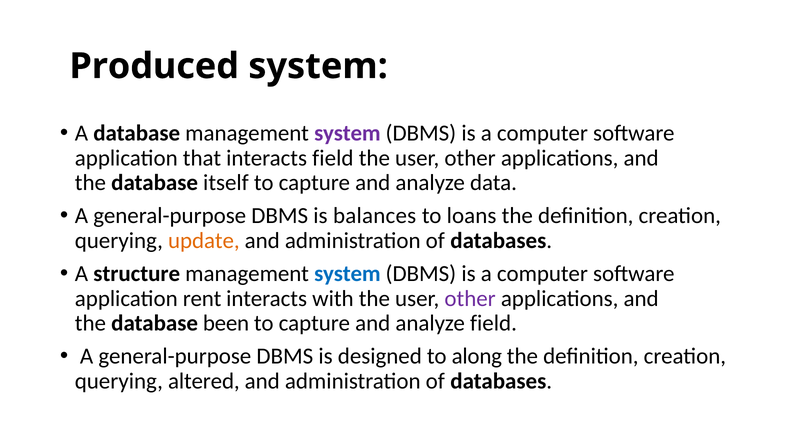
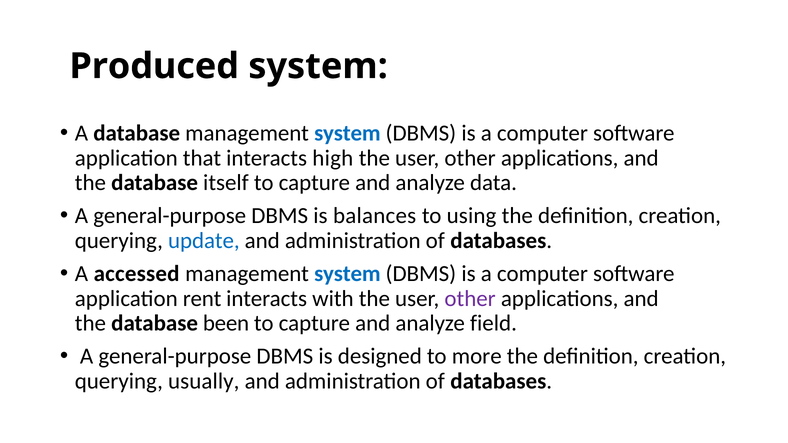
system colour: purple -> blue (347, 133)
interacts field: field -> high (333, 158)
loans: loans -> using (472, 216)
update colour: orange -> blue (204, 241)
structure: structure -> accessed (137, 274)
along: along -> more (477, 356)
altered: altered -> usually (204, 381)
